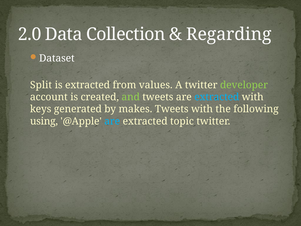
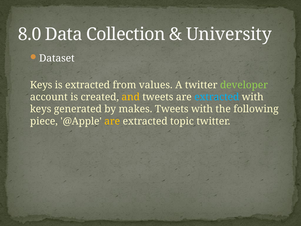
2.0: 2.0 -> 8.0 (30, 34)
Regarding: Regarding -> University (229, 34)
Split: Split -> Keys (41, 85)
and colour: light green -> yellow (131, 97)
using: using -> piece (44, 121)
are colour: light blue -> yellow (112, 121)
